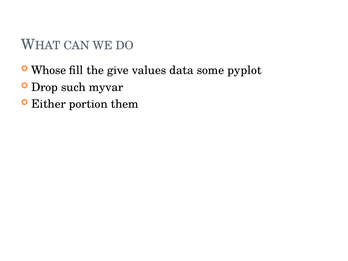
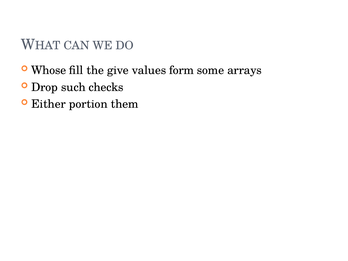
data: data -> form (182, 70)
pyplot: pyplot -> arrays (245, 70)
myvar: myvar -> checks (106, 87)
